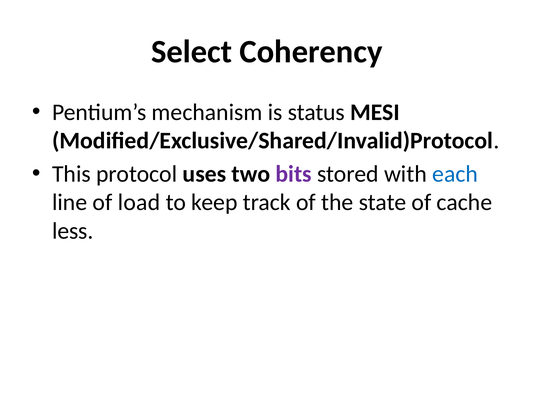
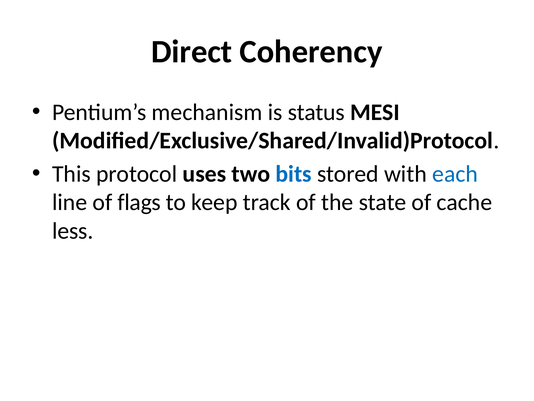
Select: Select -> Direct (192, 52)
bits colour: purple -> blue (294, 174)
load: load -> flags (139, 202)
